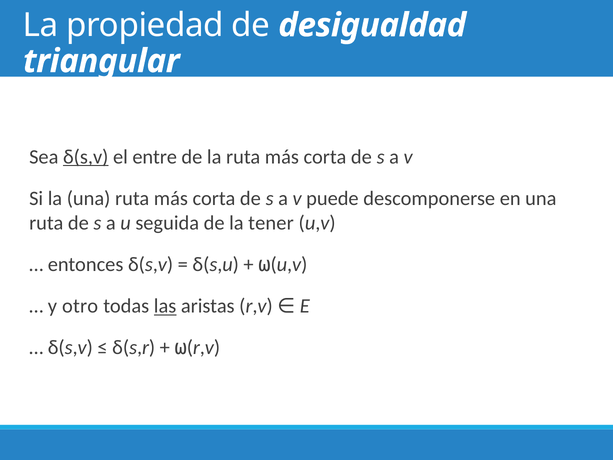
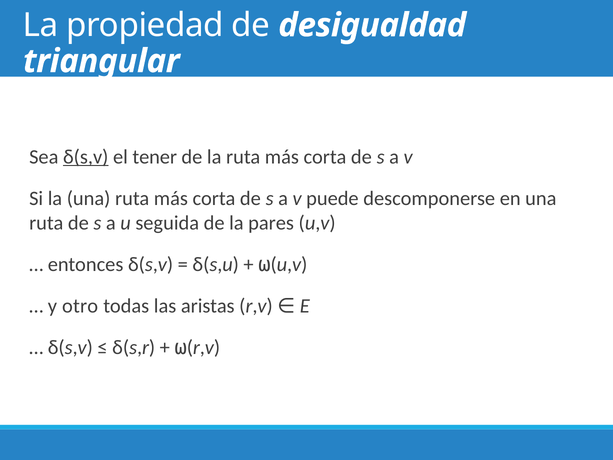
entre: entre -> tener (155, 157)
tener: tener -> pares (271, 223)
las underline: present -> none (165, 306)
